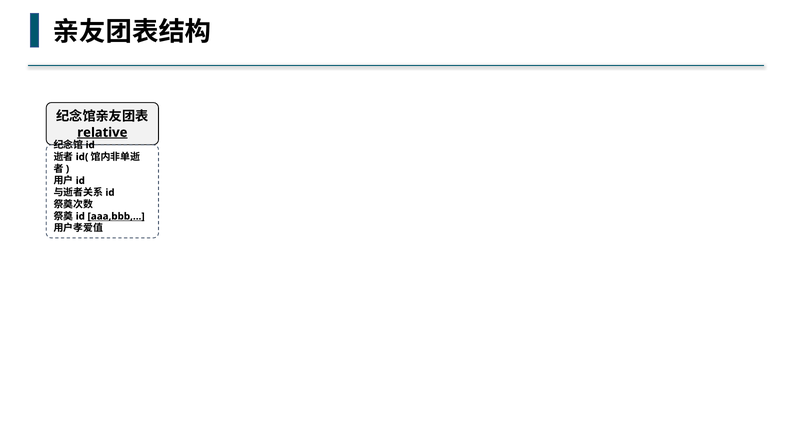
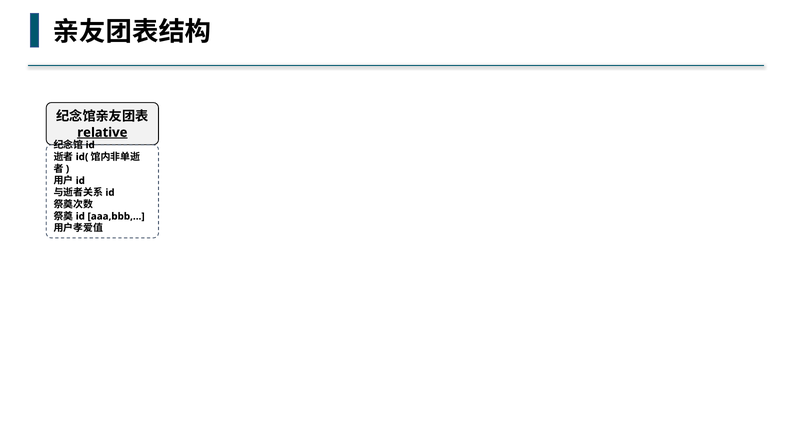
aaa,bbb,… underline: present -> none (116, 216)
